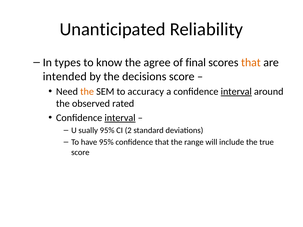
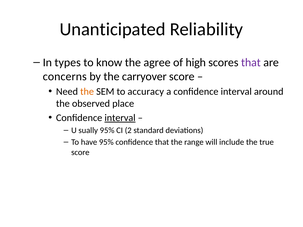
final: final -> high (196, 62)
that colour: orange -> purple (251, 62)
intended: intended -> concerns (65, 77)
decisions: decisions -> carryover (144, 77)
interval underline: present -> none (236, 92)
rated: rated -> place (123, 104)
